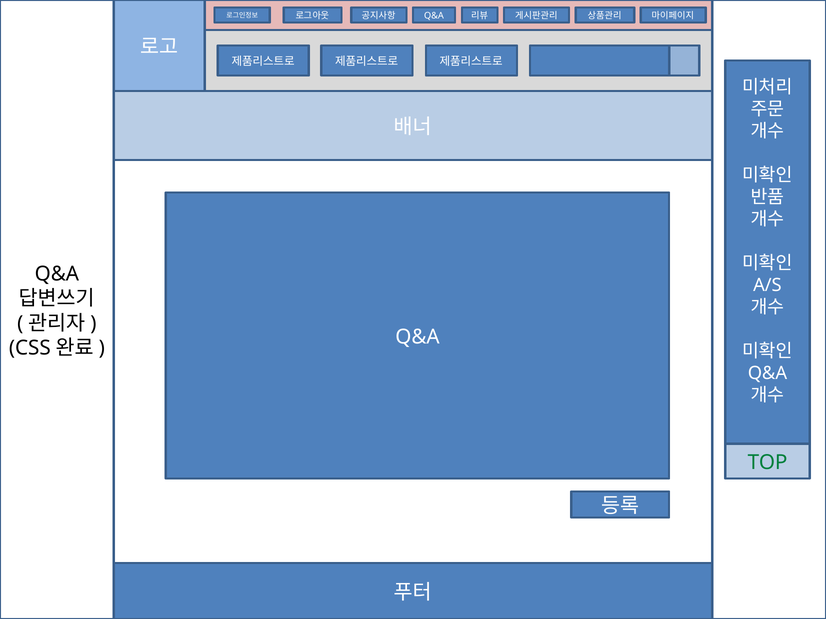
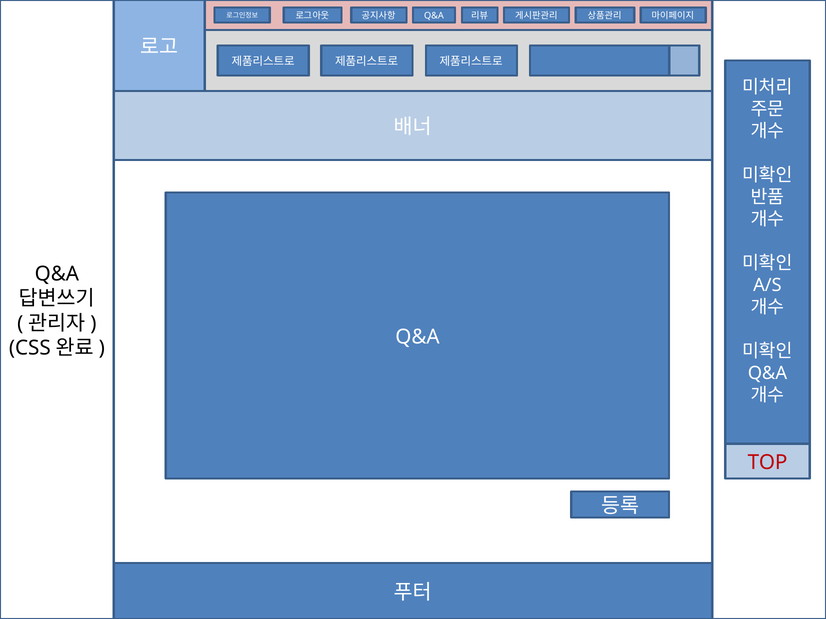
TOP colour: green -> red (768, 463)
